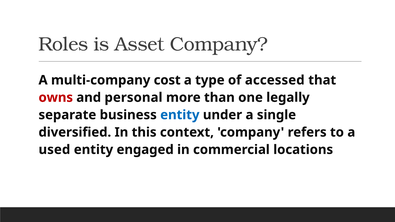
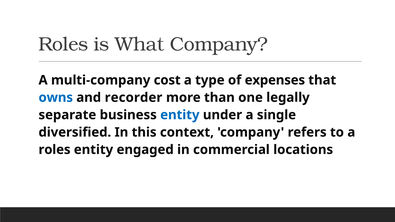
Asset: Asset -> What (140, 44)
accessed: accessed -> expenses (275, 80)
owns colour: red -> blue (56, 98)
personal: personal -> recorder (133, 98)
used: used -> roles (55, 150)
